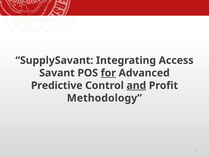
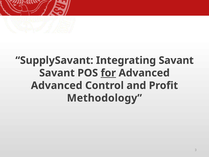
Integrating Access: Access -> Savant (176, 60)
Predictive: Predictive -> Advanced (57, 85)
and underline: present -> none (136, 85)
